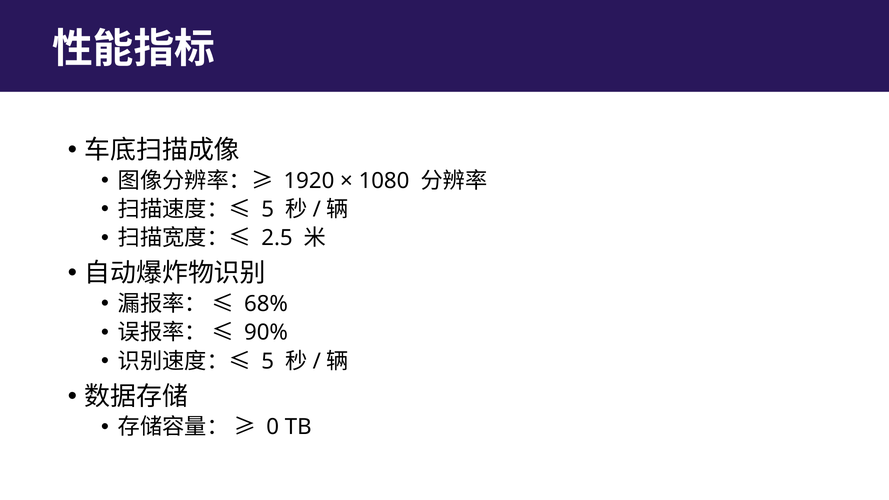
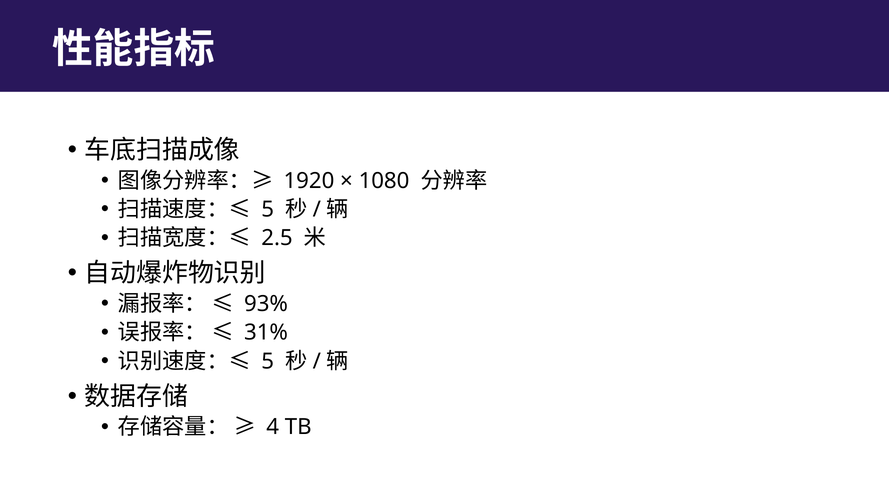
68%: 68% -> 93% (266, 304)
90%: 90% -> 31% (266, 333)
0: 0 -> 4 (273, 427)
